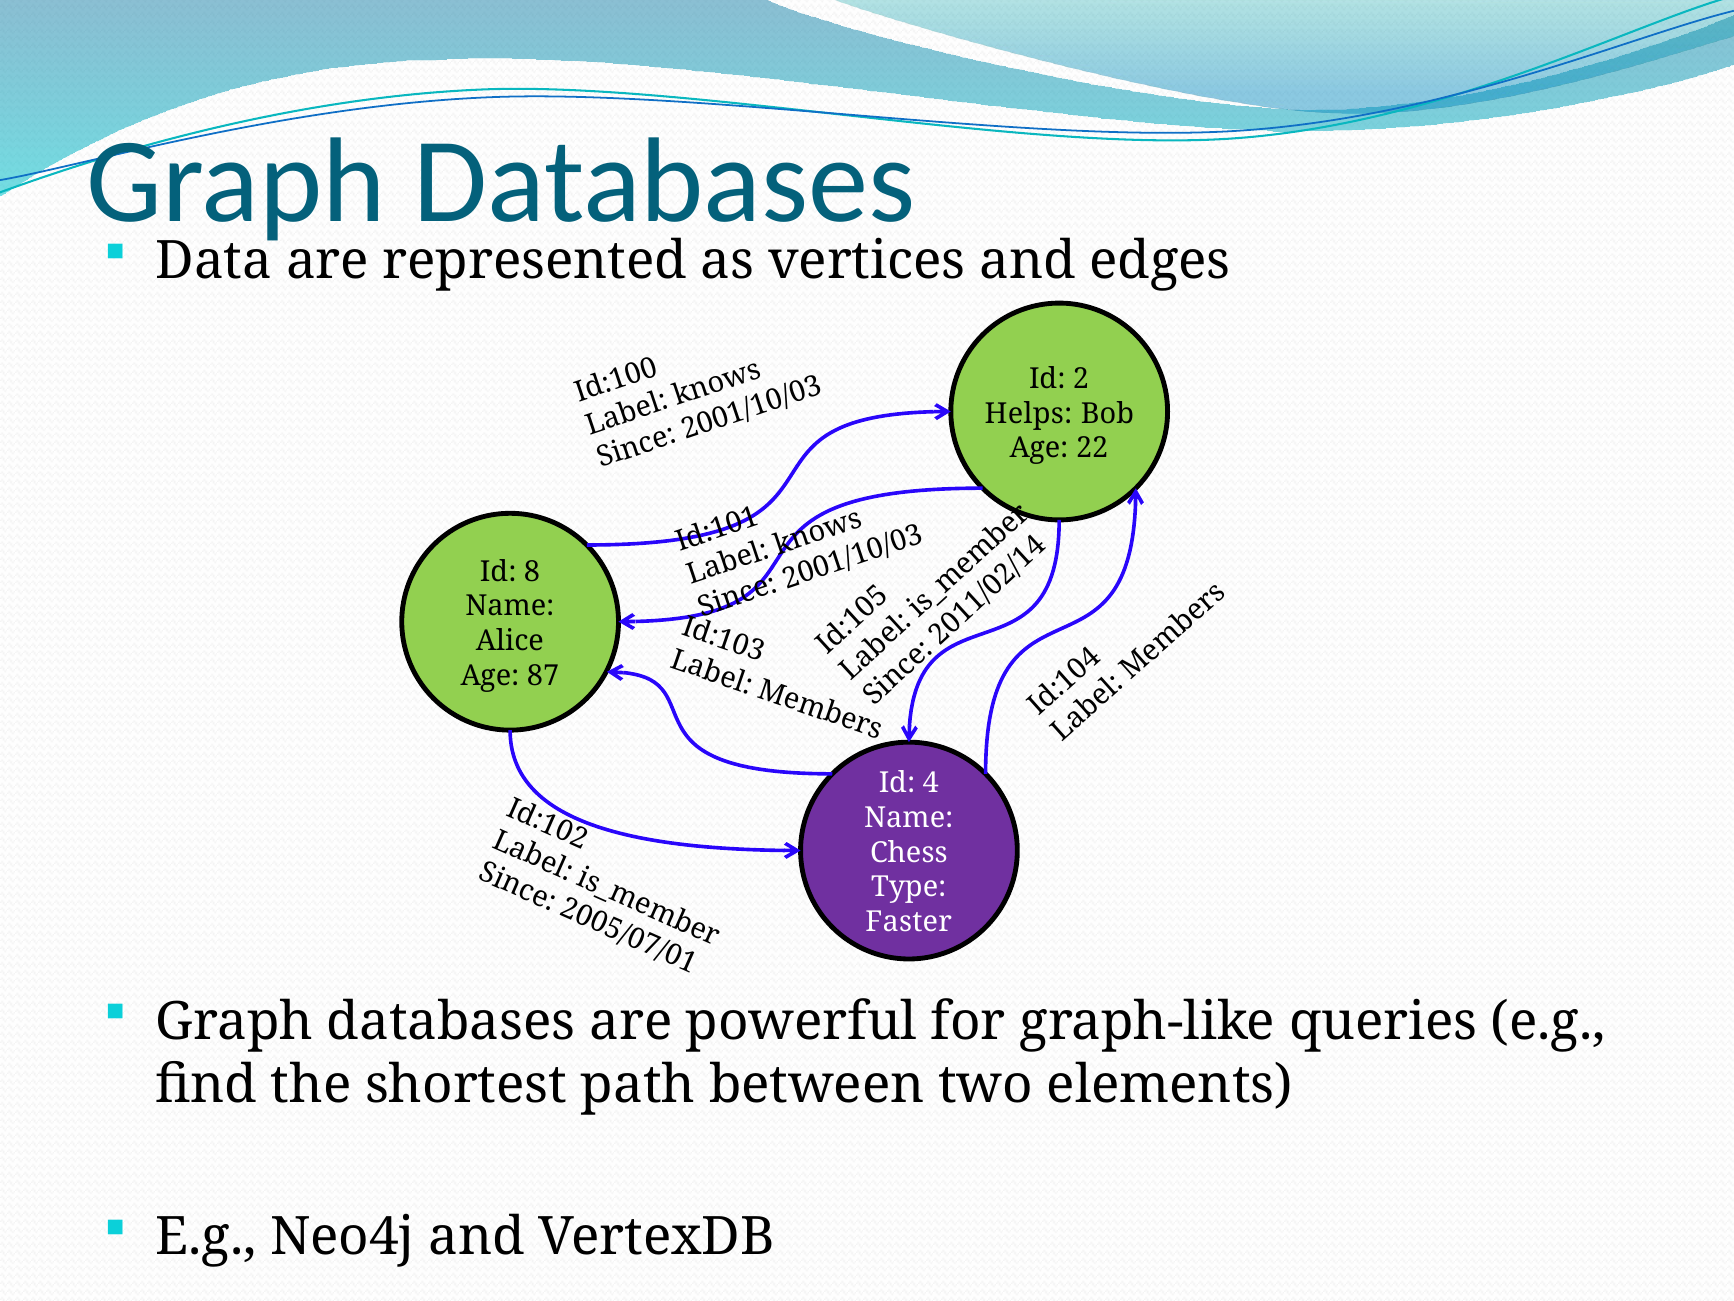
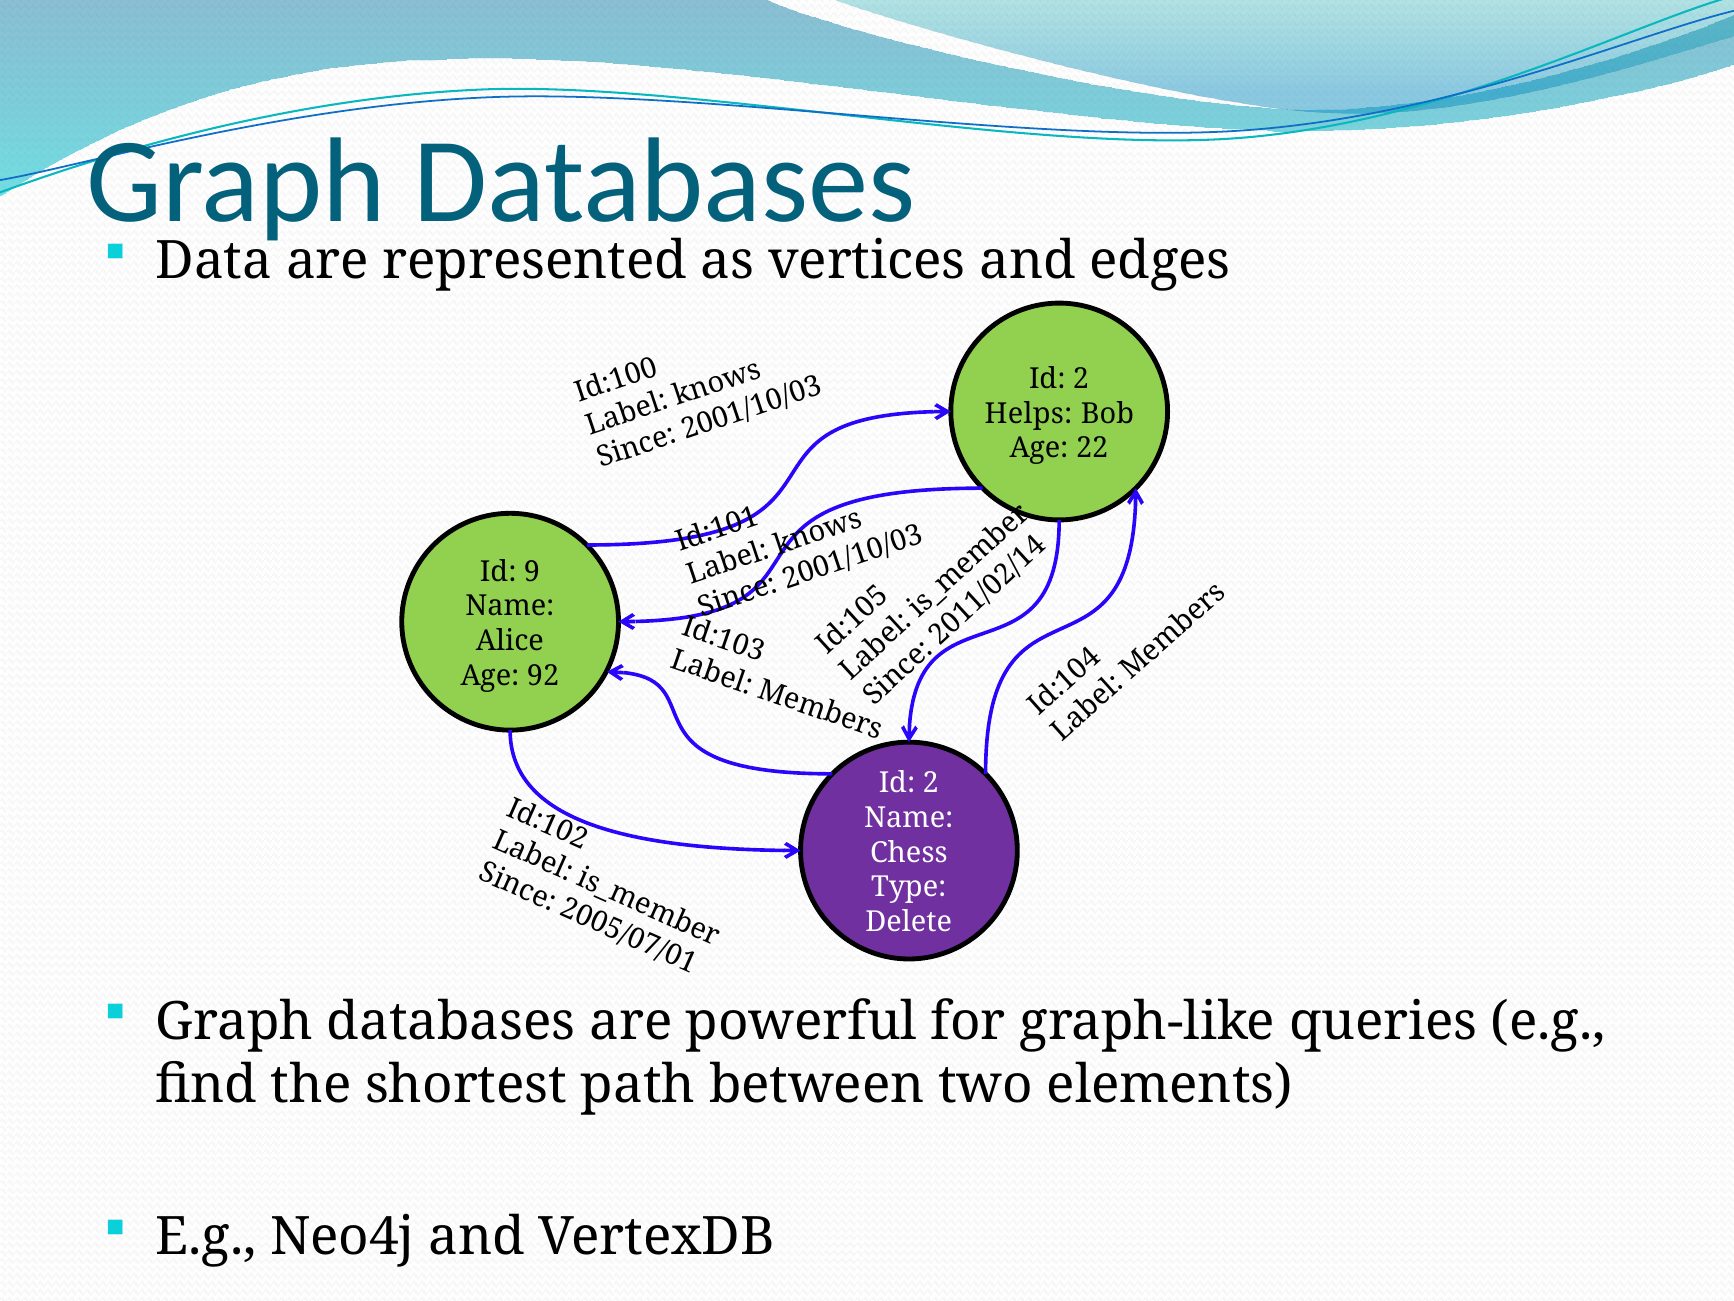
8: 8 -> 9 (532, 571)
87: 87 -> 92 (543, 675)
4: 4 -> 2 (931, 783)
Faster: Faster -> Delete (909, 922)
